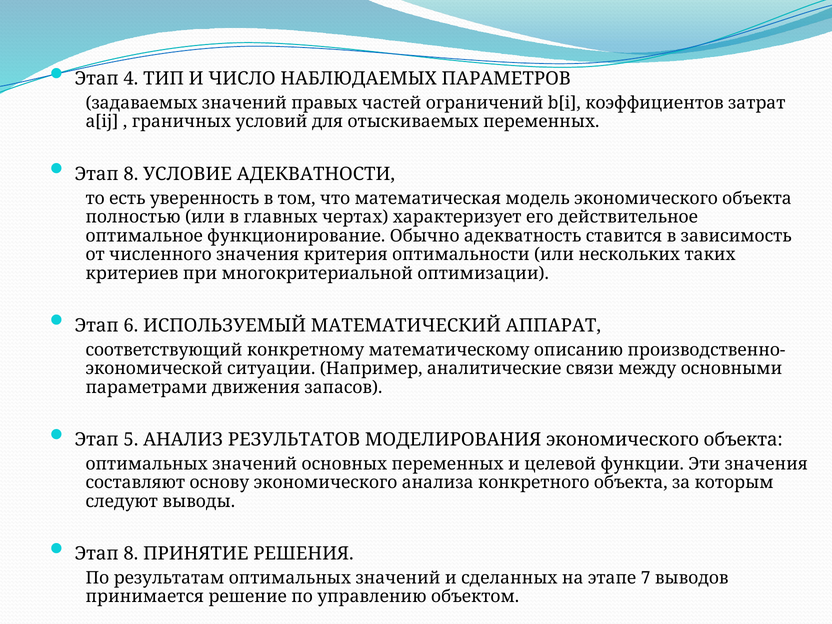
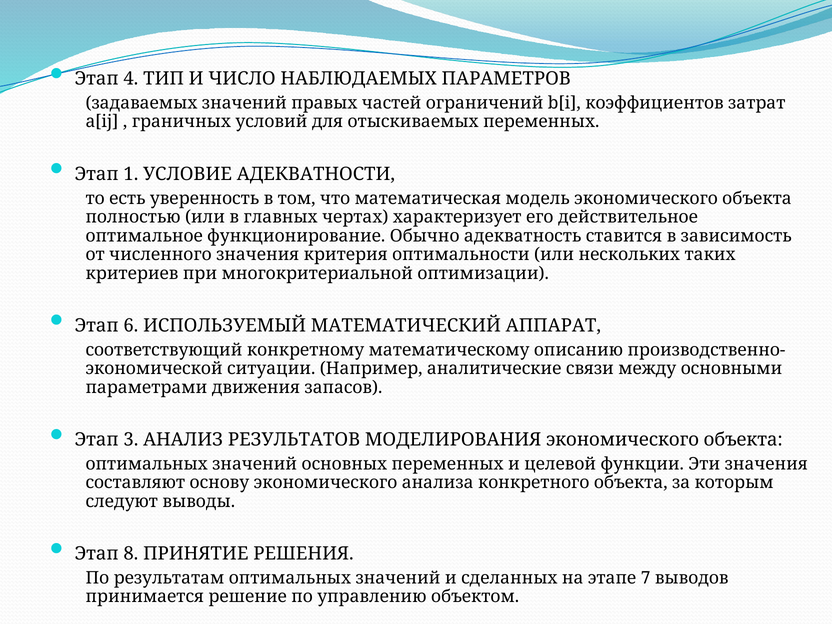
8: 8 -> 1 (131, 174)
5: 5 -> 3 (131, 440)
